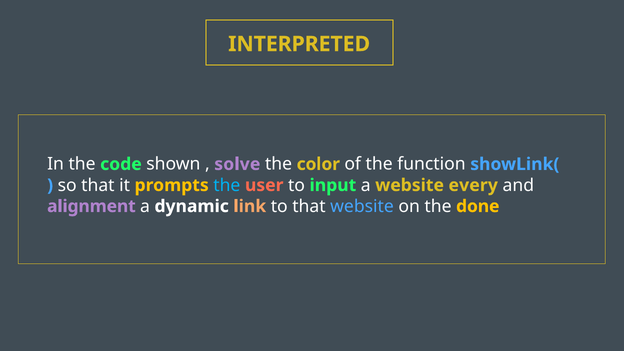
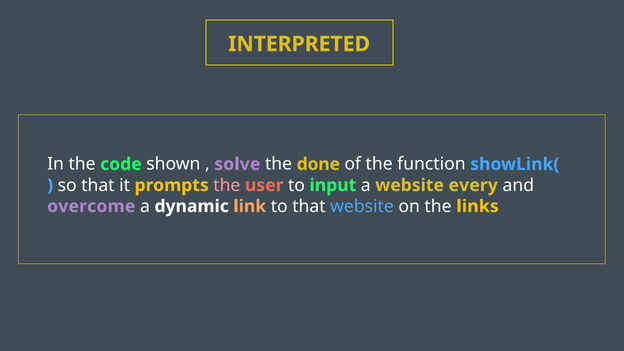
color: color -> done (318, 164)
the colour: light blue -> pink (227, 185)
alignment: alignment -> overcome (91, 206)
done: done -> links (478, 206)
